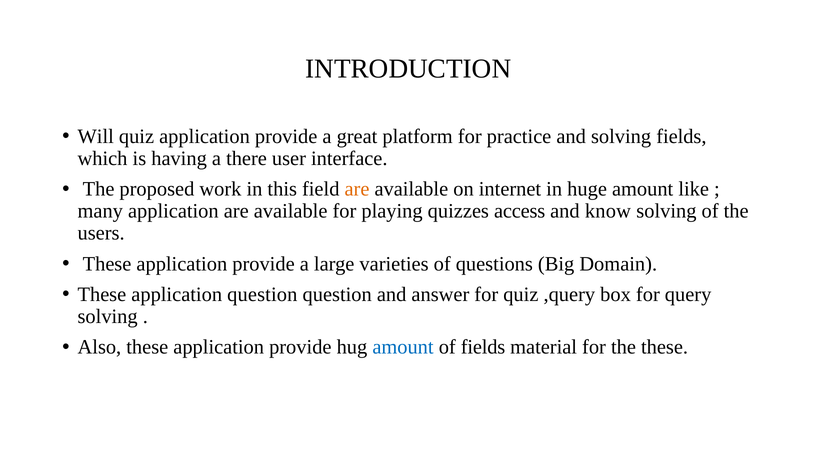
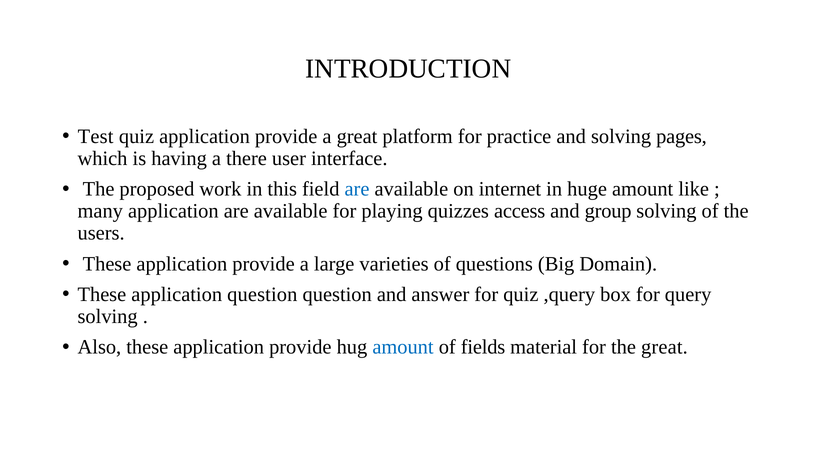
Will: Will -> Test (96, 136)
solving fields: fields -> pages (681, 136)
are colour: orange -> blue (357, 189)
know: know -> group (608, 211)
the these: these -> great (664, 347)
